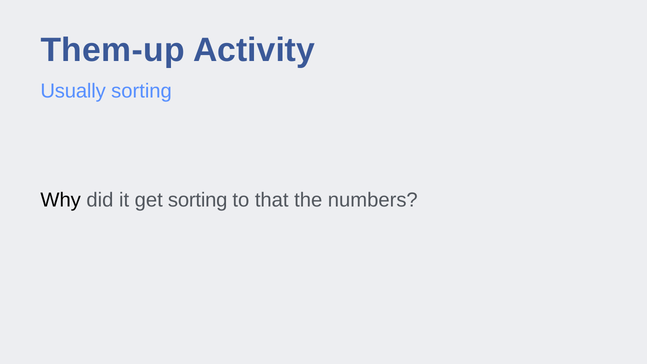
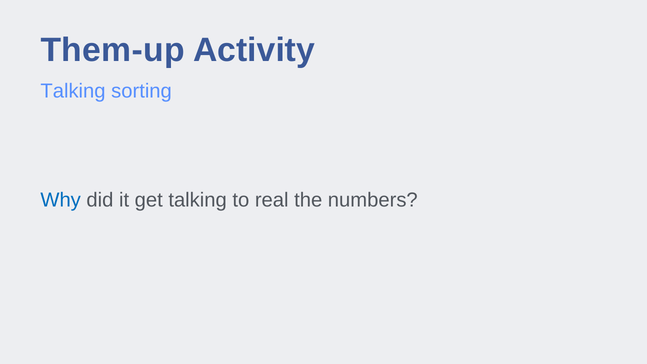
Usually: Usually -> Talking (73, 91)
Why colour: black -> blue (61, 200)
get sorting: sorting -> talking (198, 200)
that: that -> real (272, 200)
